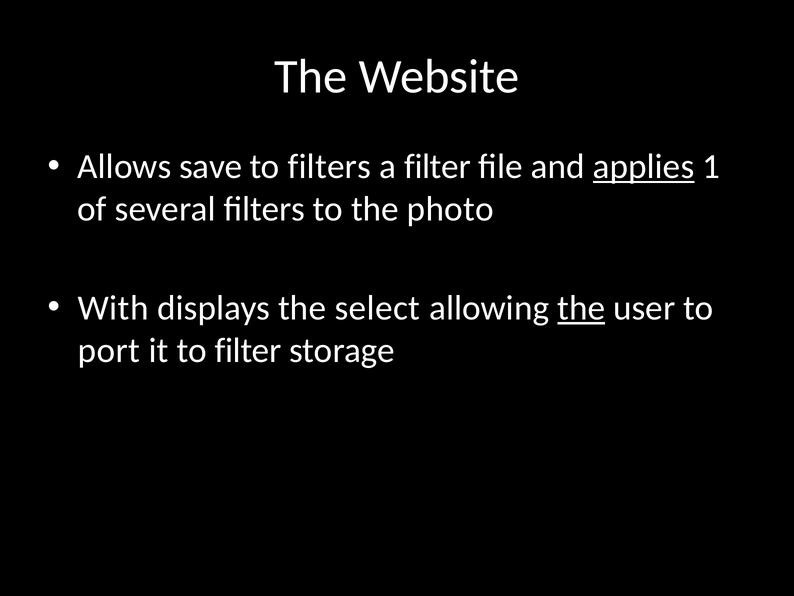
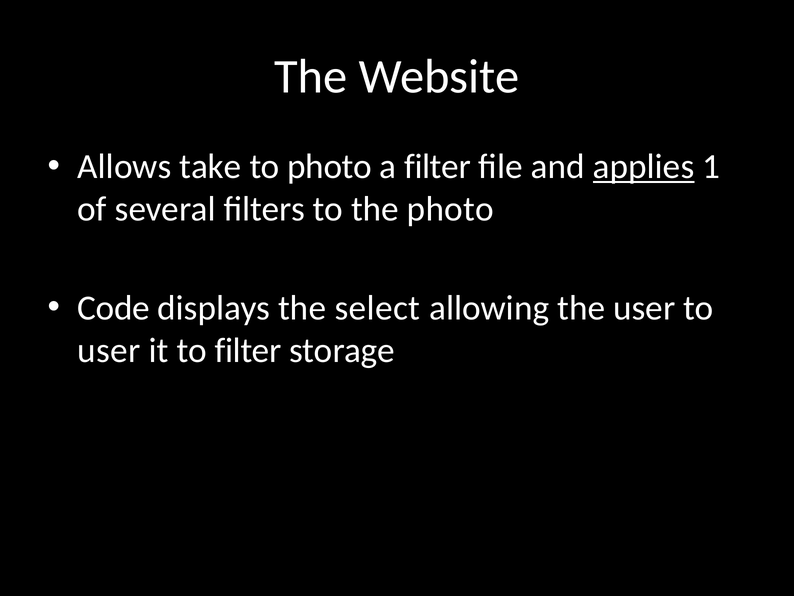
save: save -> take (210, 167)
to filters: filters -> photo (330, 167)
With: With -> Code (114, 308)
the underline: present -> none (581, 308)
port: port -> user (109, 350)
